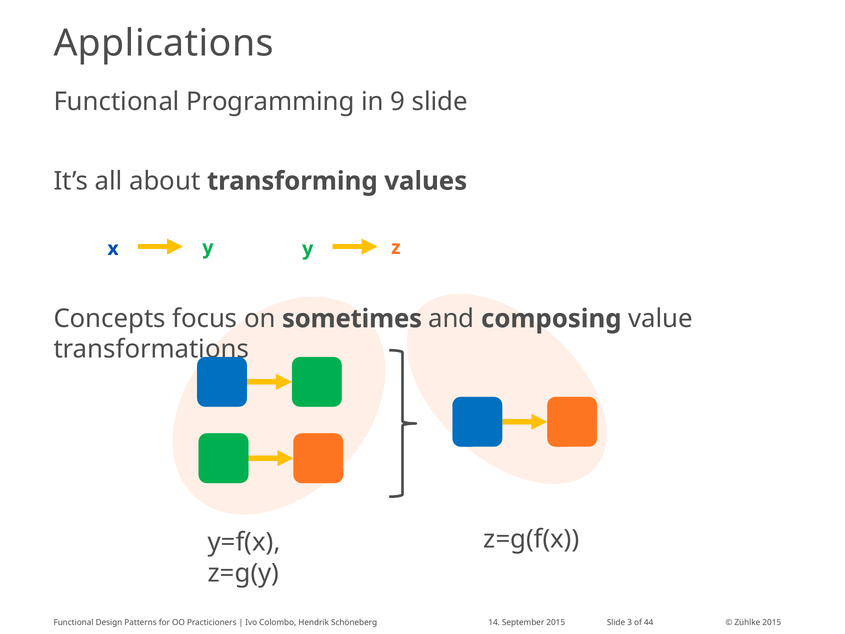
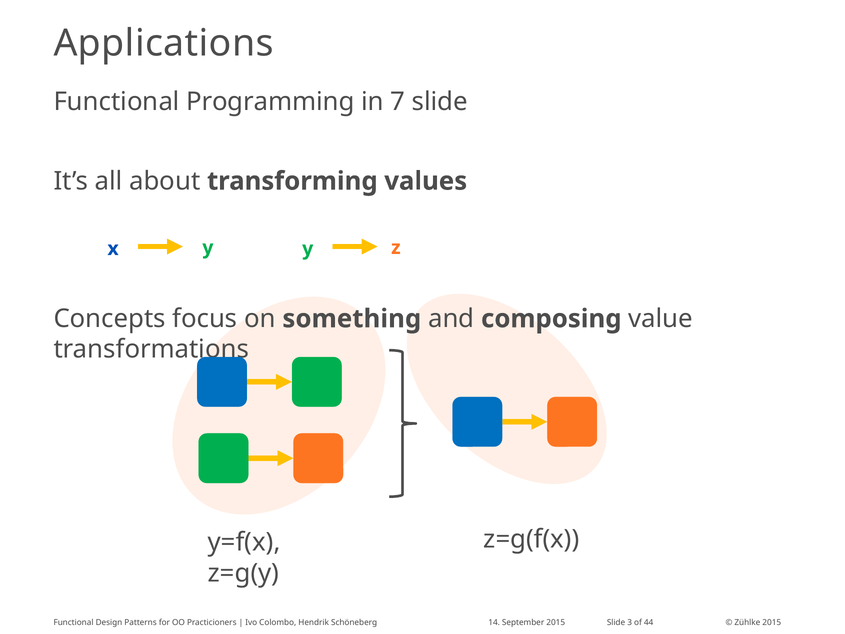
9: 9 -> 7 (398, 102)
sometimes: sometimes -> something (352, 319)
